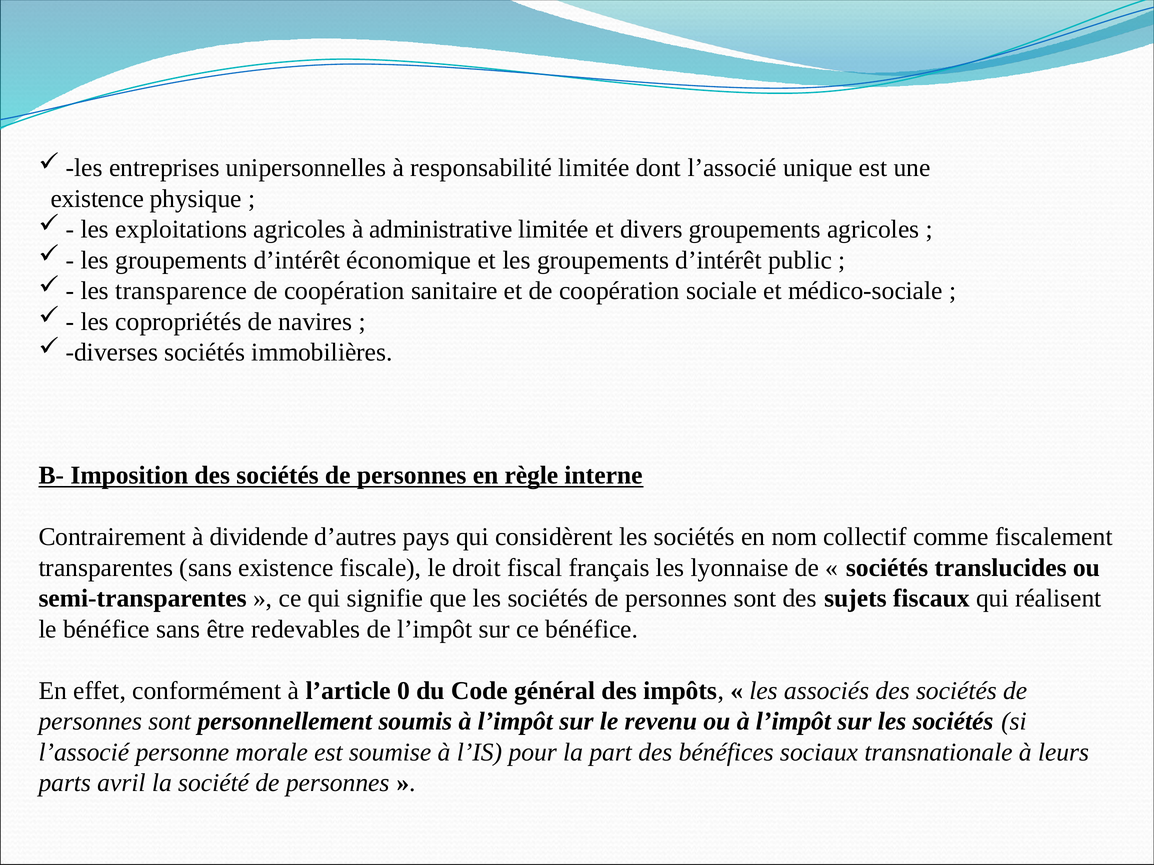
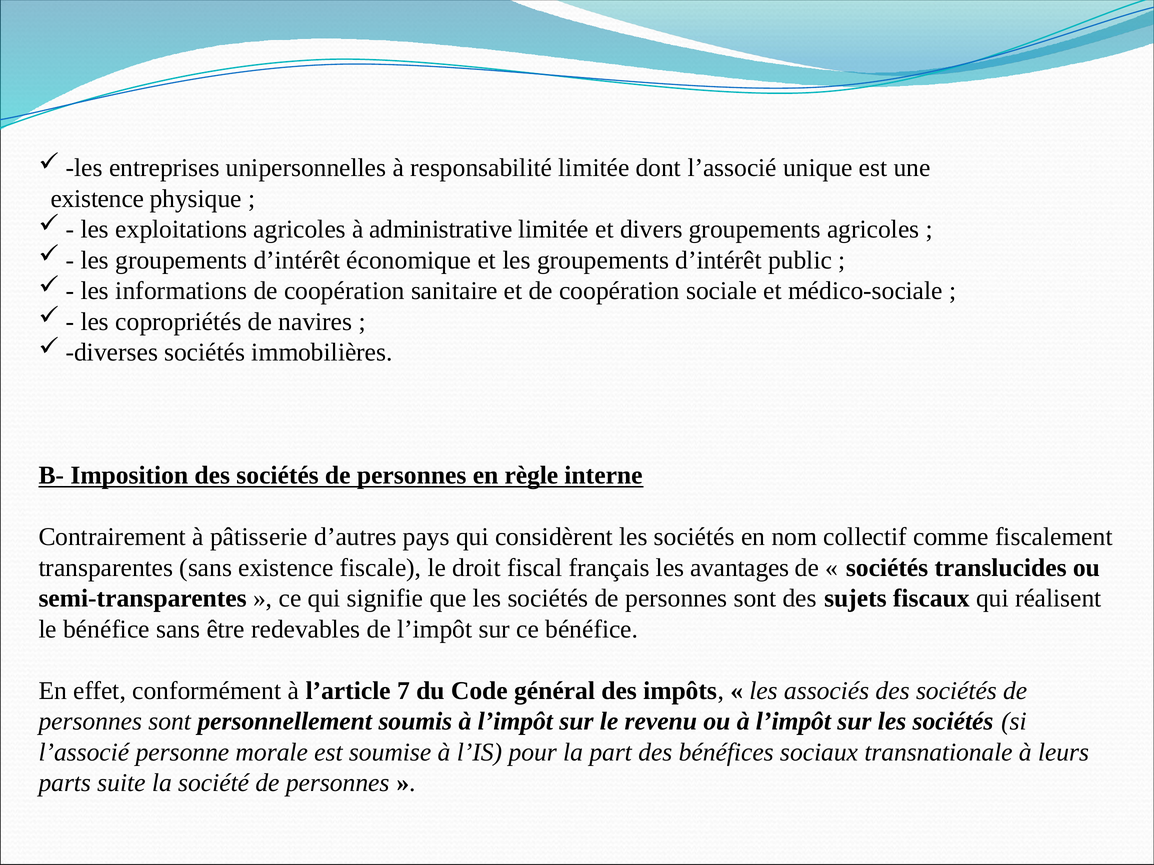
transparence: transparence -> informations (181, 291)
dividende: dividende -> pâtisserie (259, 537)
lyonnaise: lyonnaise -> avantages (740, 568)
0: 0 -> 7 (403, 691)
avril: avril -> suite (121, 783)
